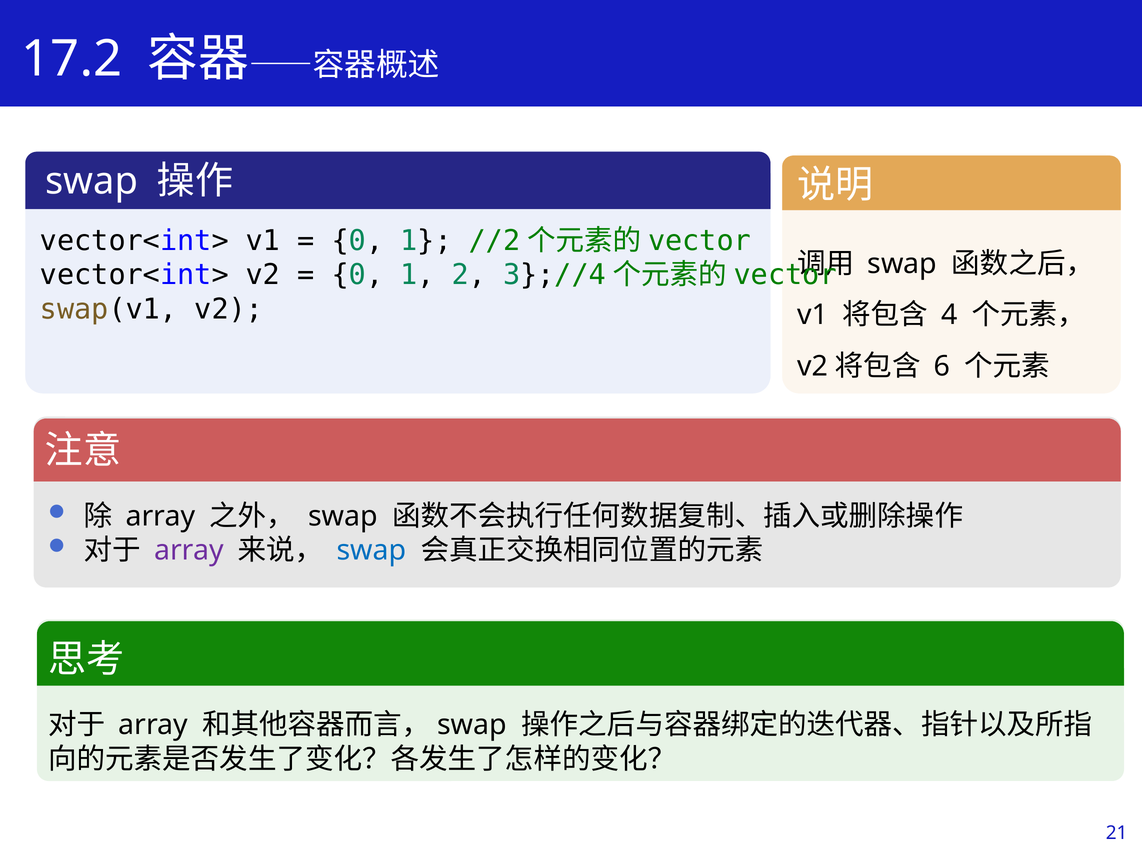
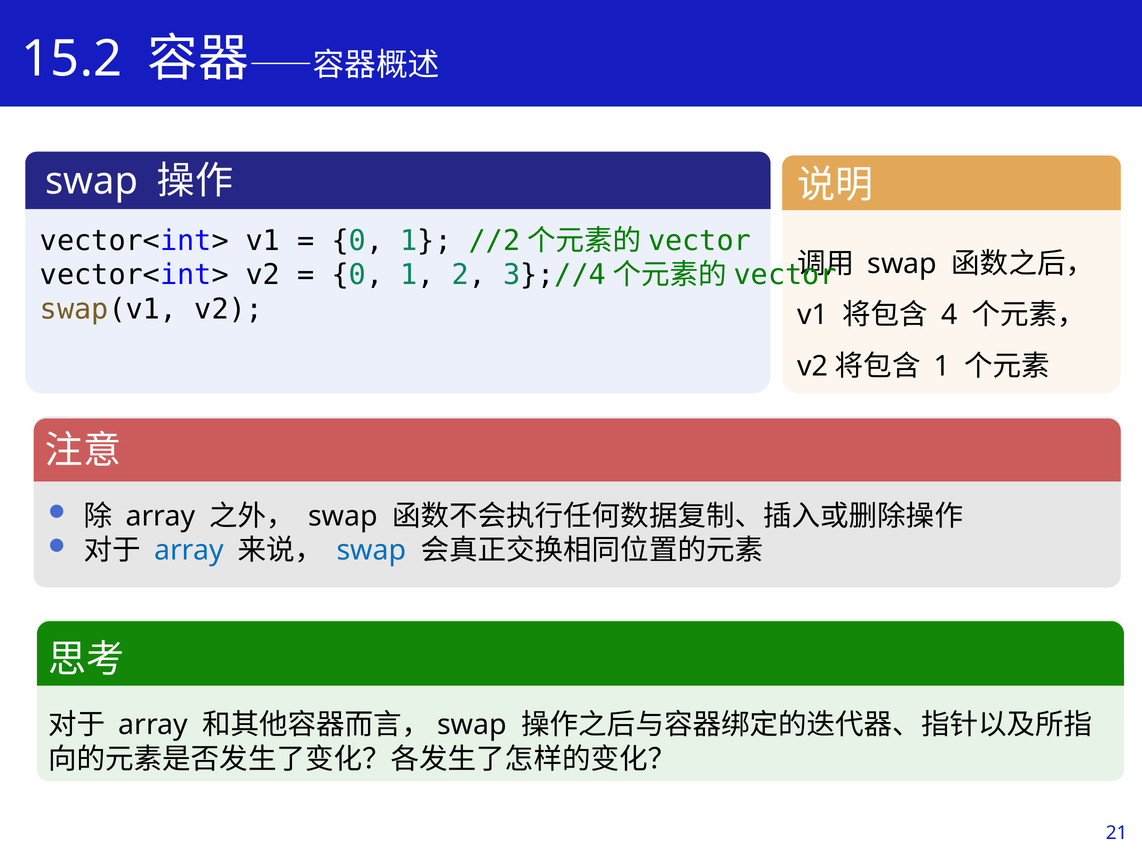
17.2: 17.2 -> 15.2 (72, 59)
6: 6 -> 1 (942, 366)
array colour: purple -> blue (189, 550)
